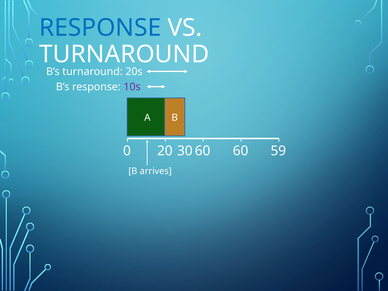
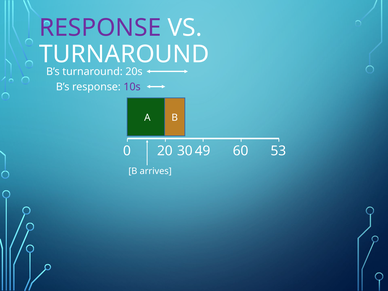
RESPONSE colour: blue -> purple (100, 28)
20 60: 60 -> 49 (203, 151)
59: 59 -> 53 (278, 151)
